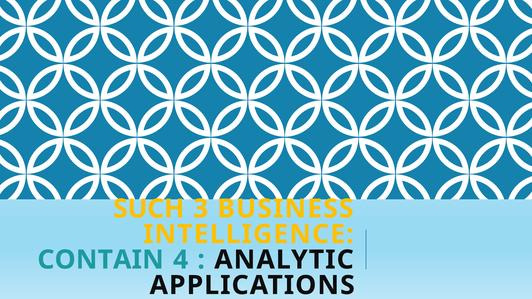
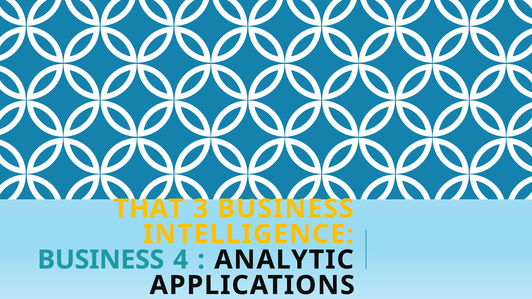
SUCH: SUCH -> THAT (148, 209)
CONTAIN: CONTAIN -> BUSINESS (101, 260)
